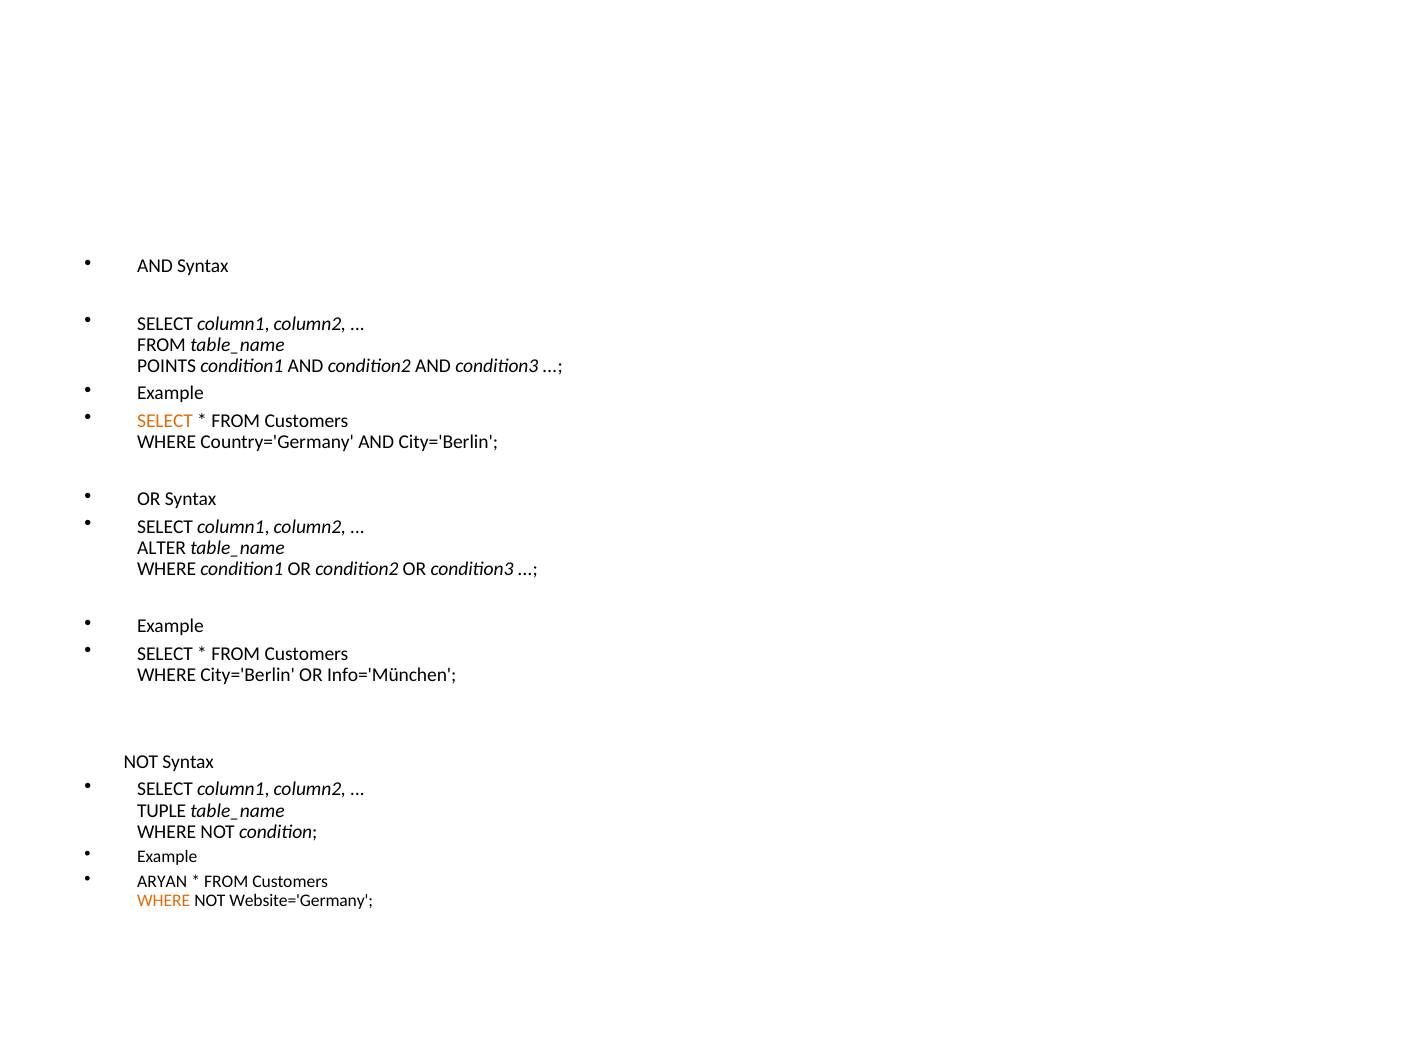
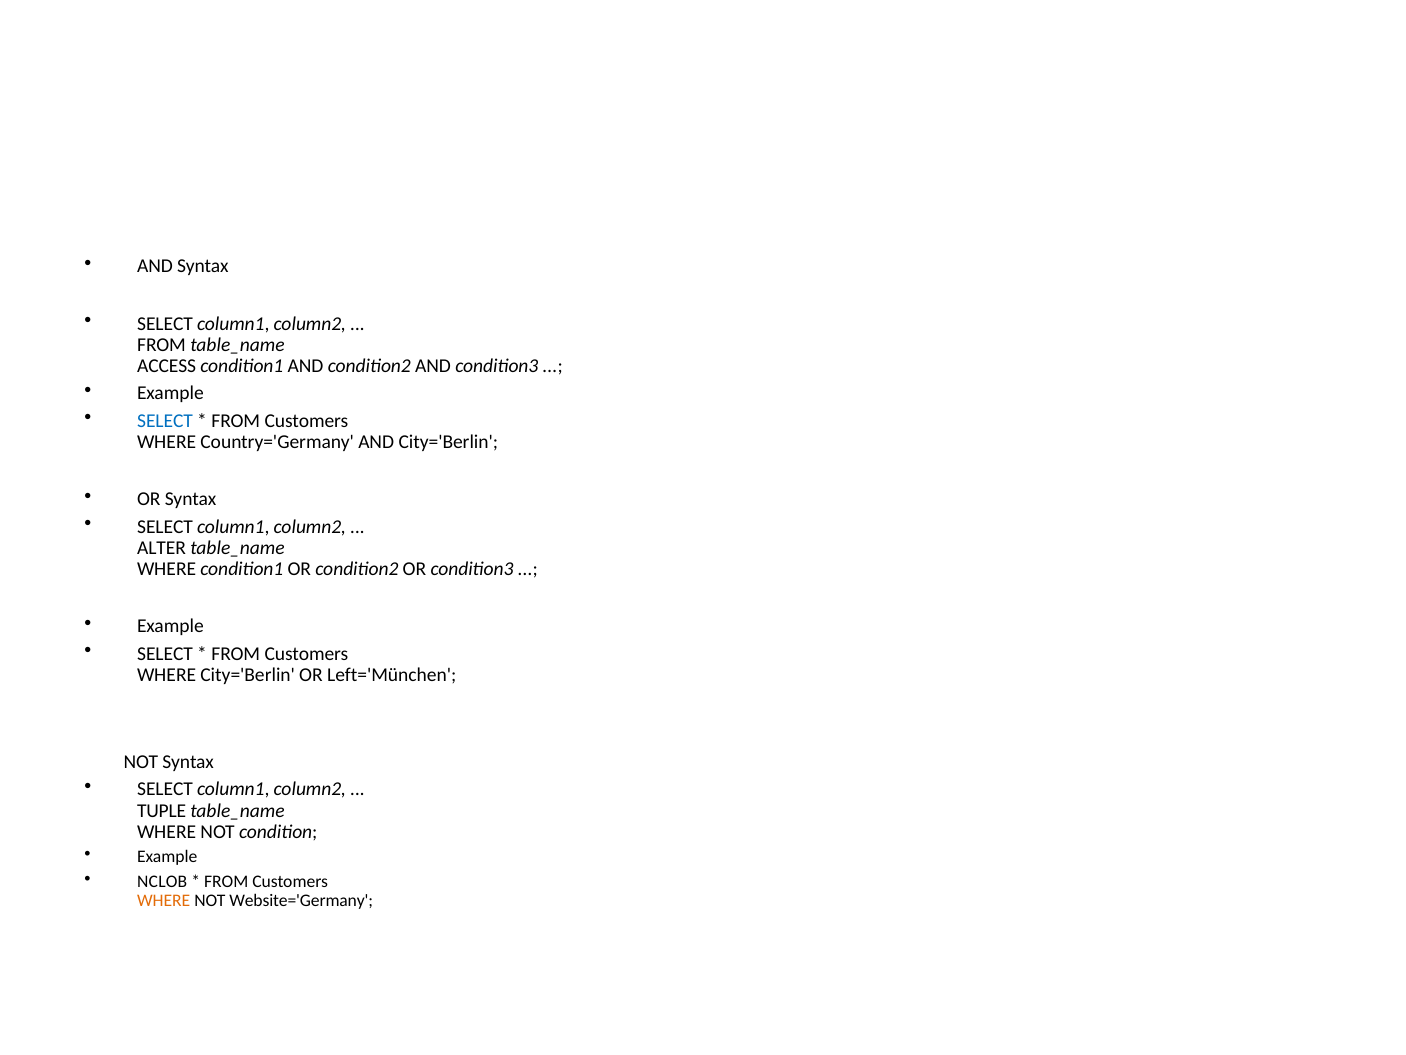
POINTS: POINTS -> ACCESS (167, 366)
SELECT colour: orange -> blue (165, 421)
Info='München: Info='München -> Left='München (392, 675)
ARYAN: ARYAN -> NCLOB (162, 881)
